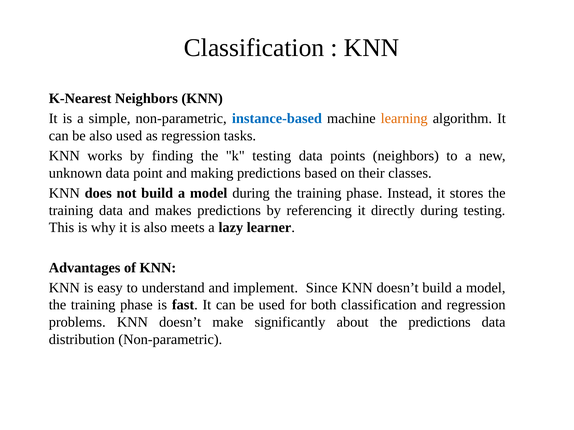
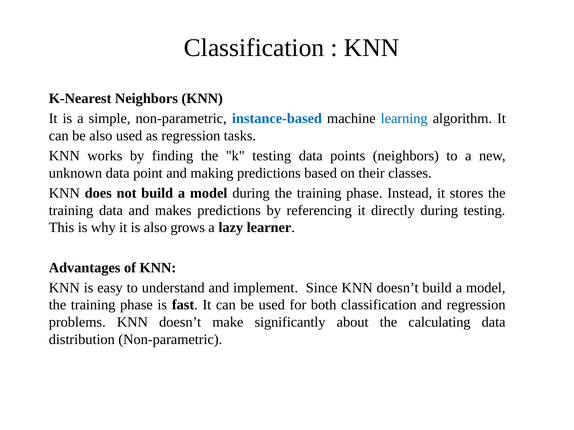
learning colour: orange -> blue (404, 119)
meets: meets -> grows (188, 228)
the predictions: predictions -> calculating (439, 322)
